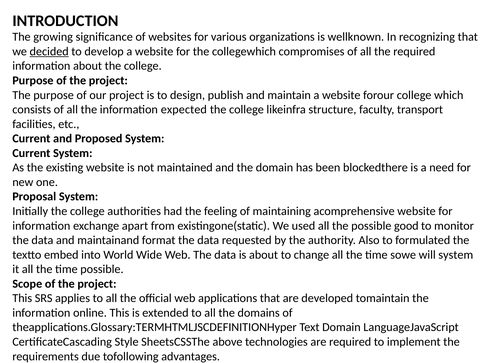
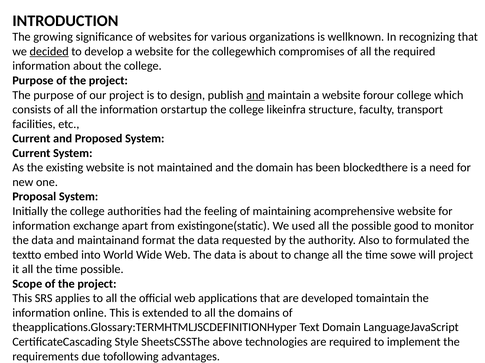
and underline: none -> present (255, 95)
expected: expected -> orstartup (184, 110)
will system: system -> project (456, 255)
